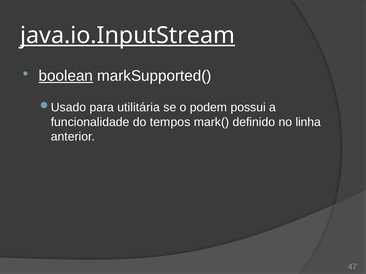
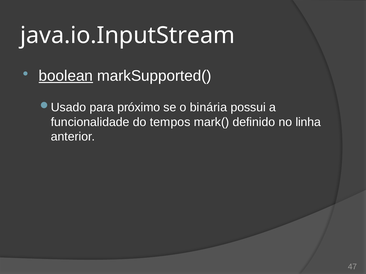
java.io.InputStream underline: present -> none (128, 35)
utilitária: utilitária -> próximo (139, 108)
podem: podem -> binária (208, 108)
